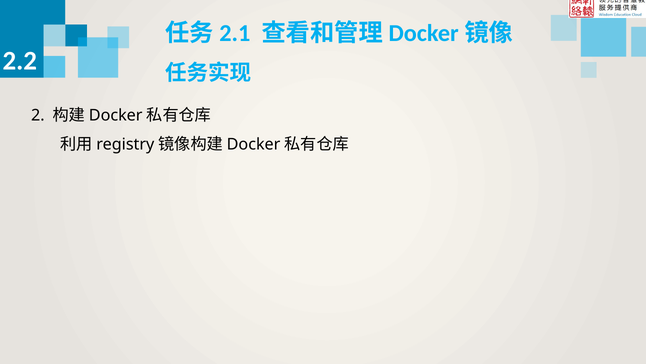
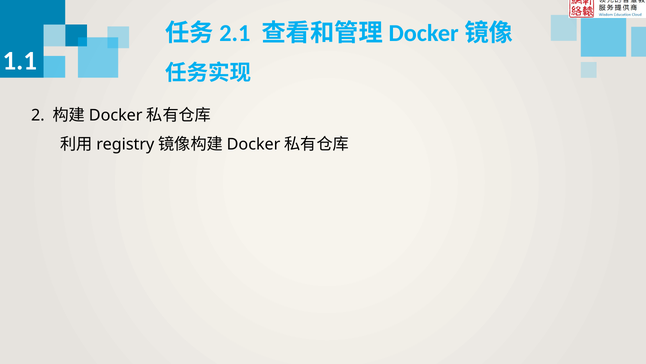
2.2: 2.2 -> 1.1 (20, 61)
